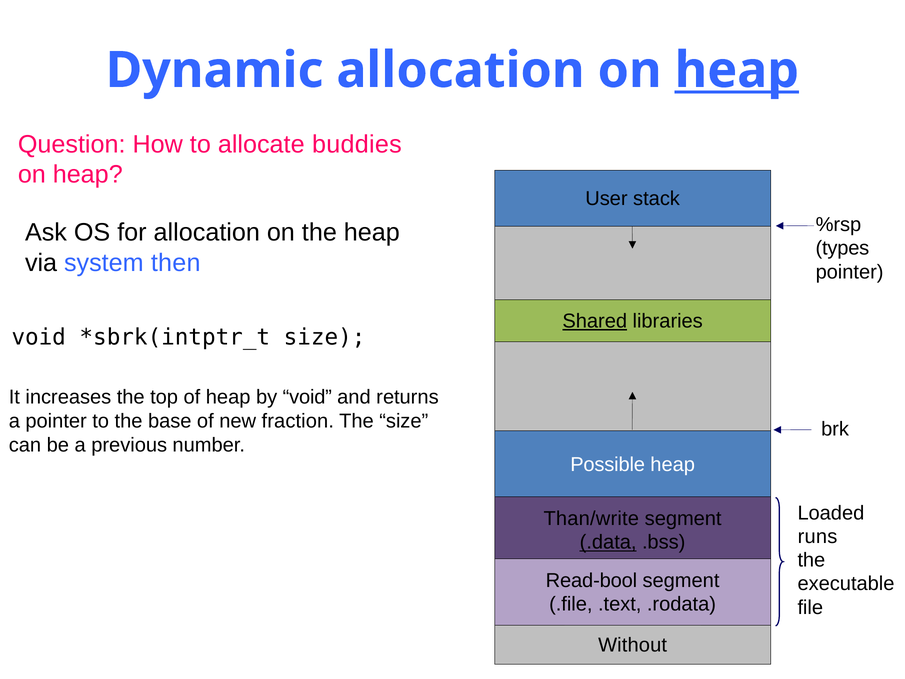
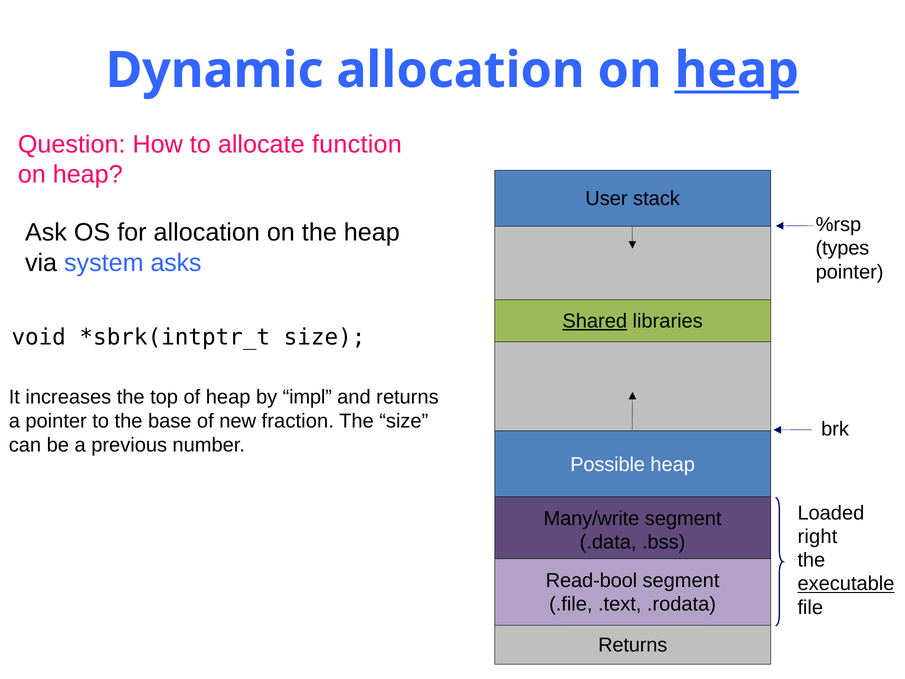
buddies: buddies -> function (357, 144)
then: then -> asks (176, 263)
by void: void -> impl (307, 397)
Than/write: Than/write -> Many/write (591, 518)
runs: runs -> right (817, 536)
.data underline: present -> none (608, 542)
executable underline: none -> present (846, 584)
Without: Without -> Returns (633, 645)
